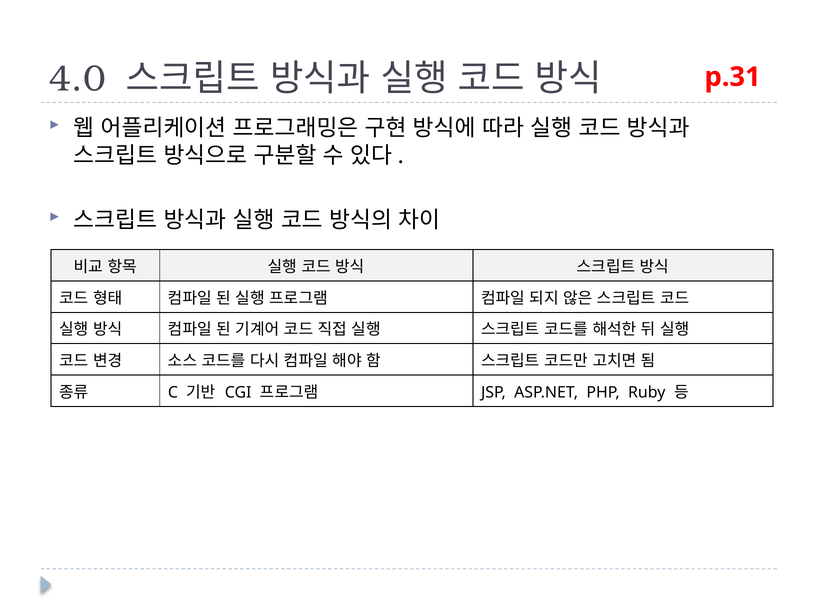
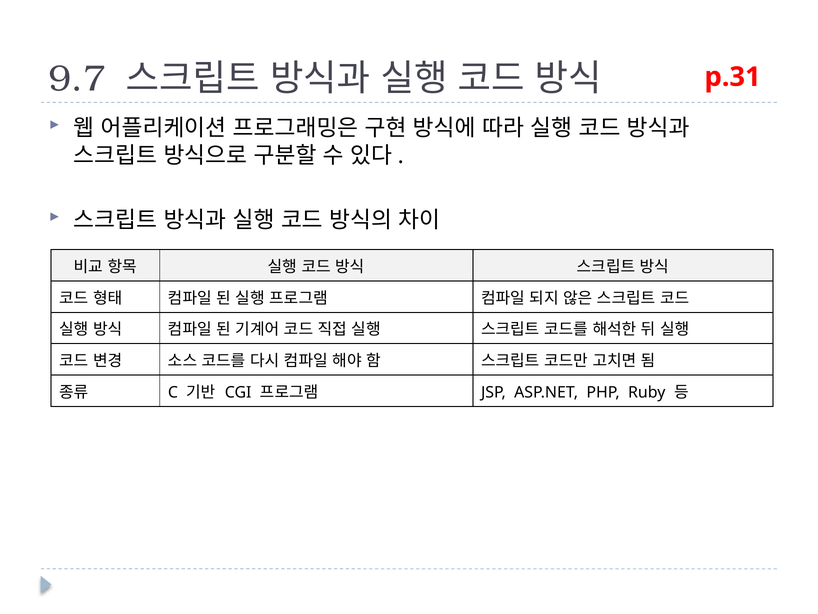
4.0: 4.0 -> 9.7 (77, 79)
